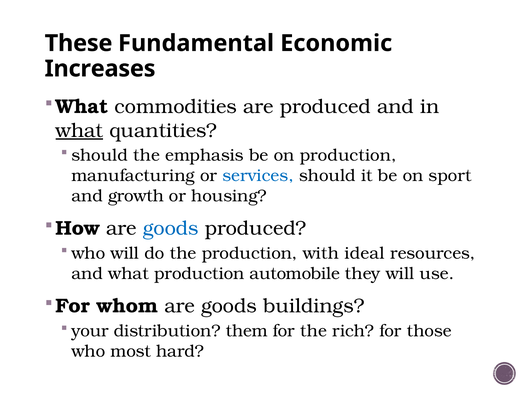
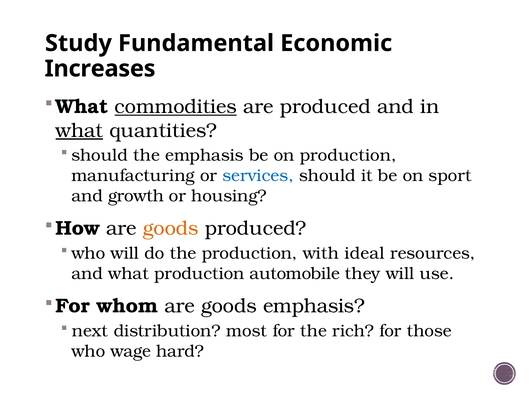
These: These -> Study (78, 43)
commodities underline: none -> present (176, 107)
goods colour: blue -> orange (171, 228)
goods buildings: buildings -> emphasis (314, 306)
your: your -> next (90, 331)
them: them -> most (247, 331)
most: most -> wage (131, 351)
